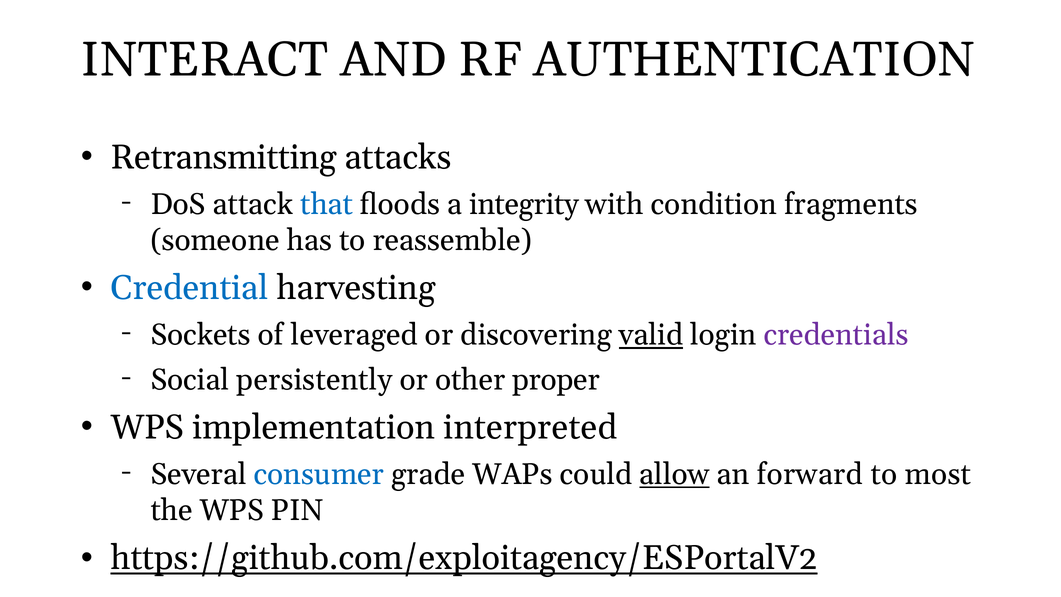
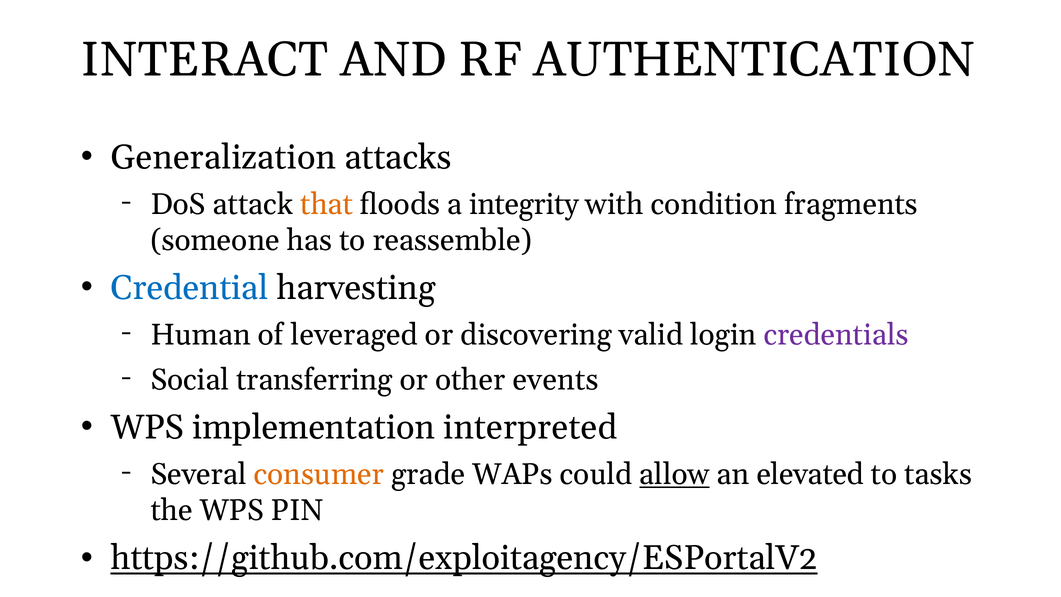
Retransmitting: Retransmitting -> Generalization (223, 157)
that colour: blue -> orange (327, 204)
Sockets: Sockets -> Human (201, 335)
valid underline: present -> none (651, 335)
persistently: persistently -> transferring (314, 380)
proper: proper -> events (556, 380)
consumer colour: blue -> orange (319, 474)
forward: forward -> elevated (810, 474)
most: most -> tasks (938, 474)
